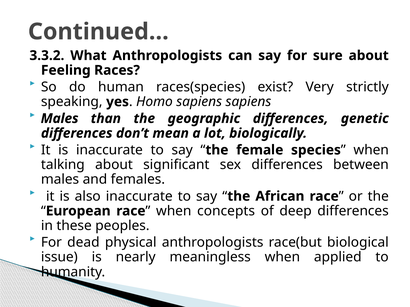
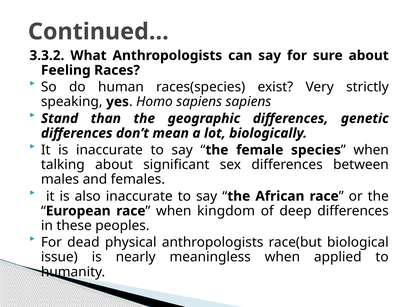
Males: Males -> Stand (60, 119)
concepts: concepts -> kingdom (226, 211)
